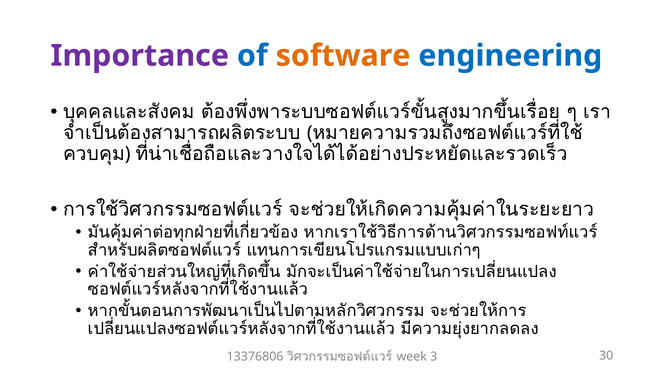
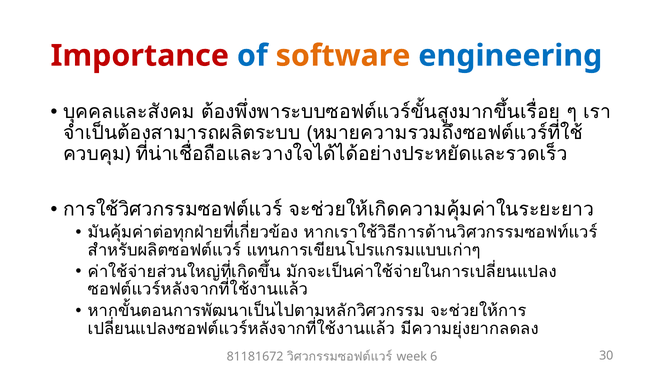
Importance colour: purple -> red (140, 56)
13376806: 13376806 -> 81181672 (255, 357)
3: 3 -> 6 (434, 357)
